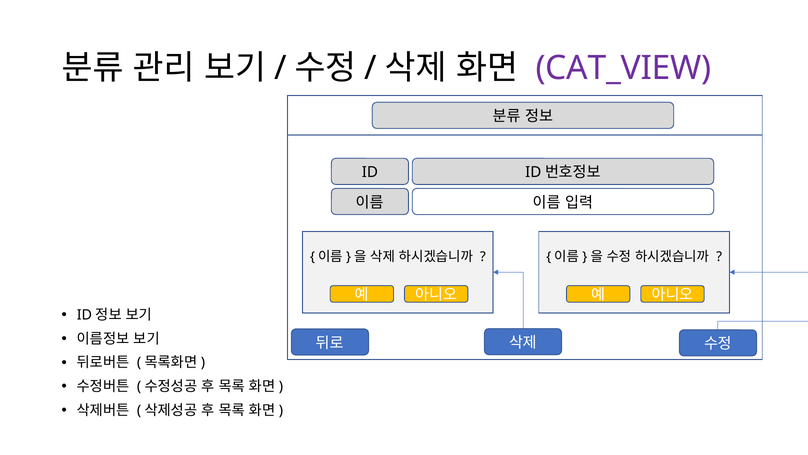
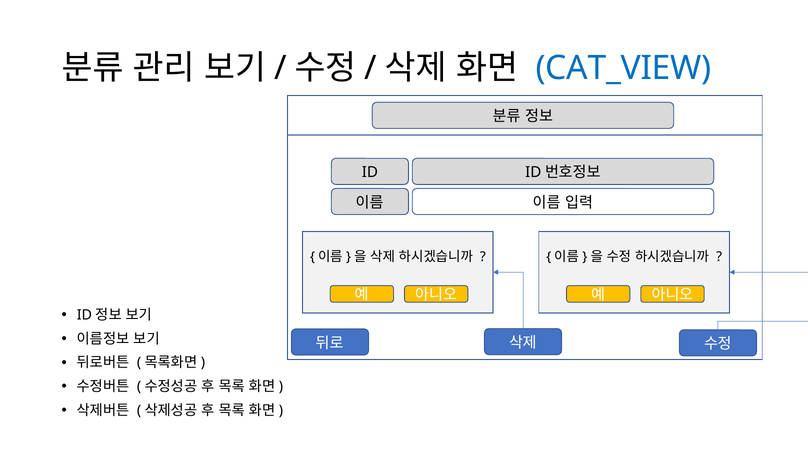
CAT_VIEW colour: purple -> blue (624, 68)
